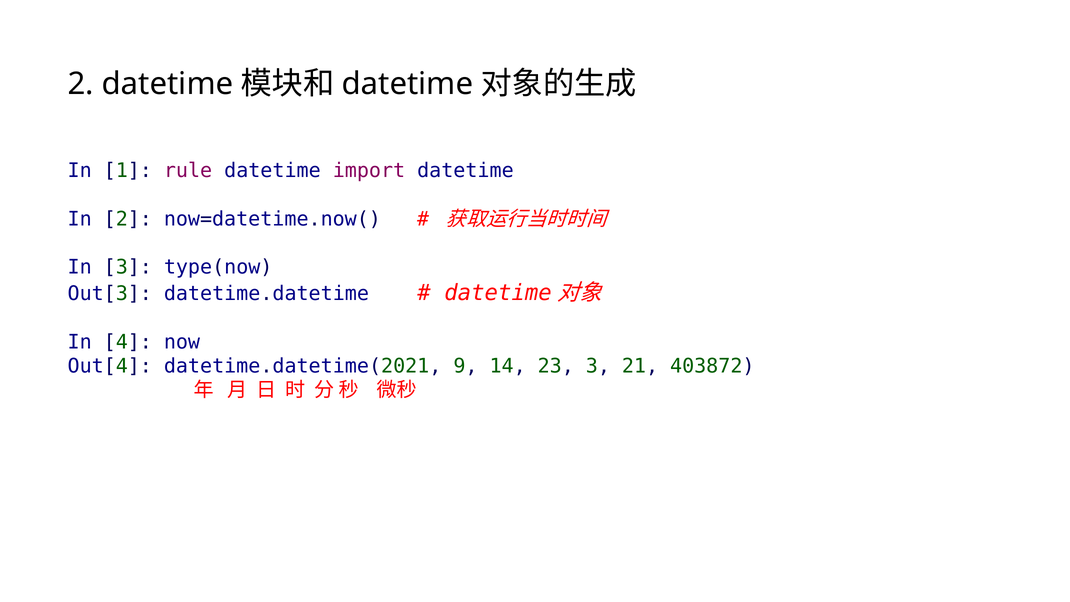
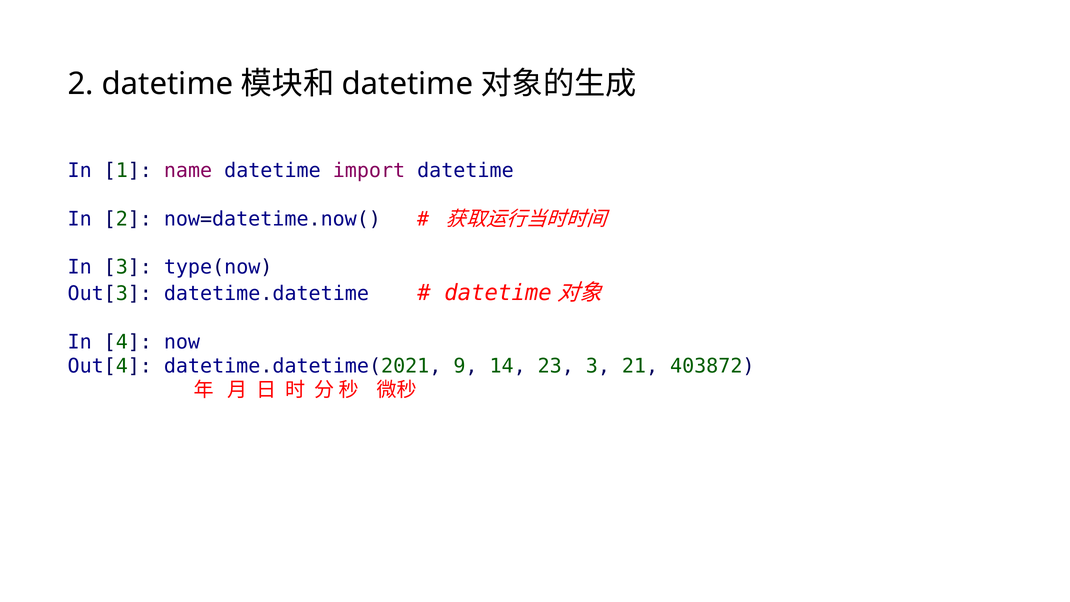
rule: rule -> name (188, 171)
